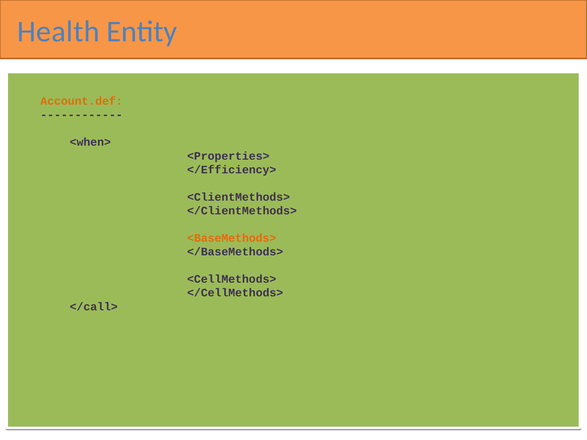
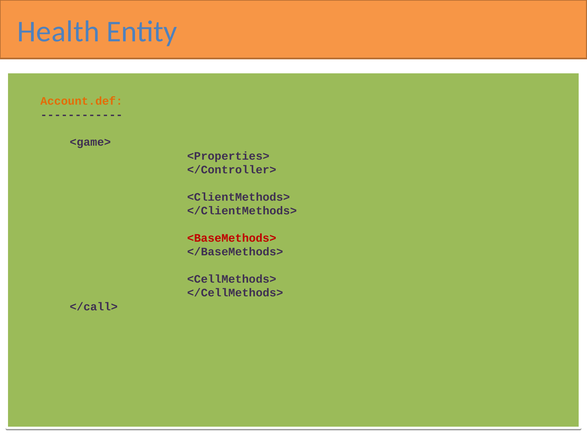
<when>: <when> -> <game> (90, 142)
</Efficiency>: </Efficiency> -> </Controller> (232, 170)
<BaseMethods> colour: orange -> red (232, 238)
